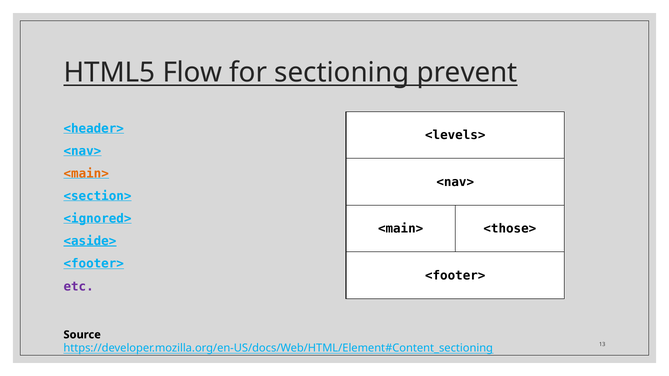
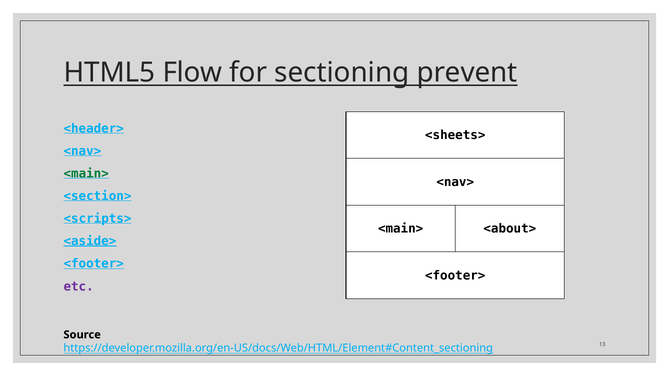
<levels>: <levels> -> <sheets> (455, 135)
<main> colour: orange -> green (86, 174)
<ignored>: <ignored> -> <scripts> (97, 219)
<those>: <those> -> <about> (510, 229)
